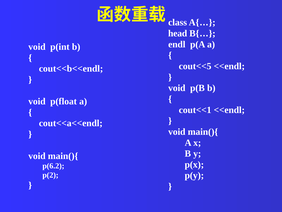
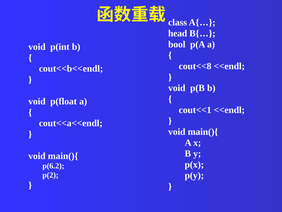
endl: endl -> bool (177, 44)
cout<<5: cout<<5 -> cout<<8 (195, 66)
